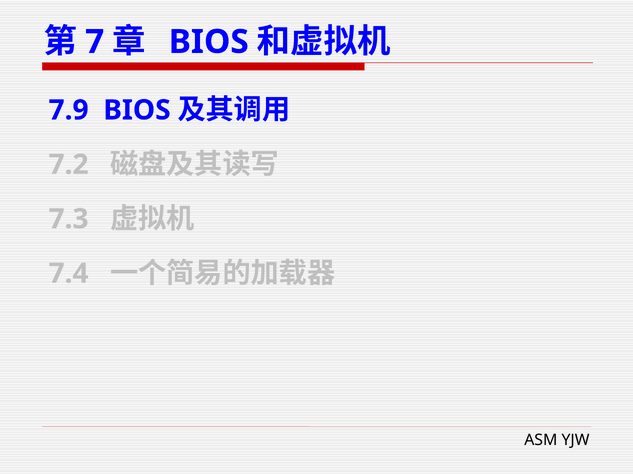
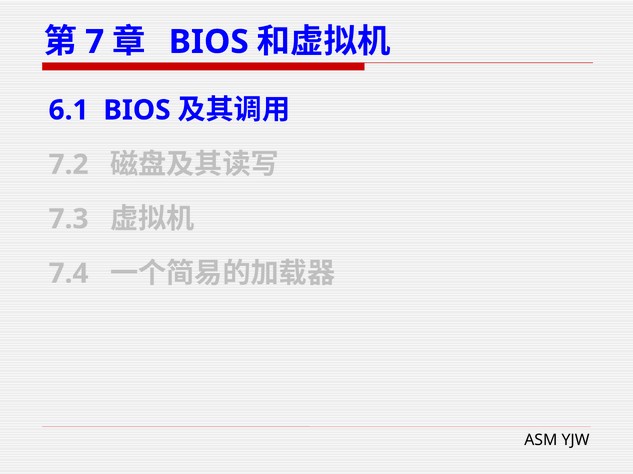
7.9: 7.9 -> 6.1 (69, 110)
